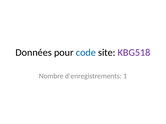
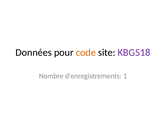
code colour: blue -> orange (86, 53)
